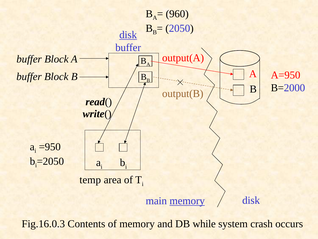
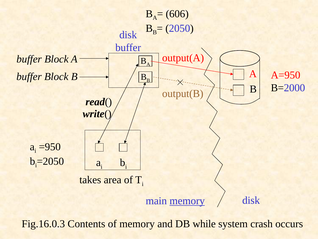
960: 960 -> 606 (177, 14)
disk underline: present -> none (128, 35)
temp: temp -> takes (90, 179)
